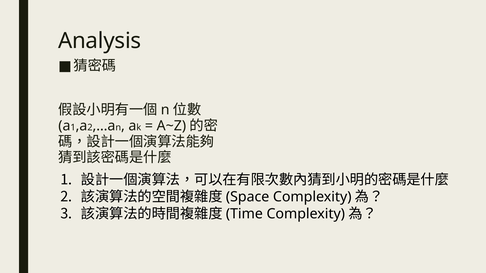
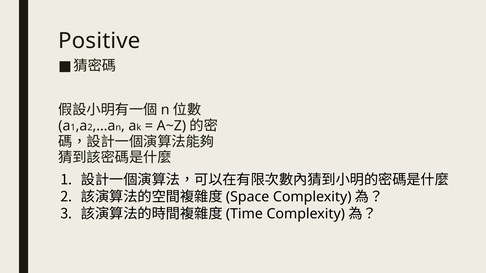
Analysis: Analysis -> Positive (99, 41)
